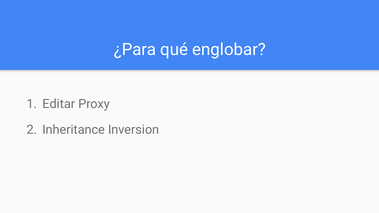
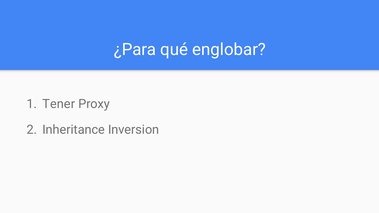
Editar: Editar -> Tener (59, 104)
